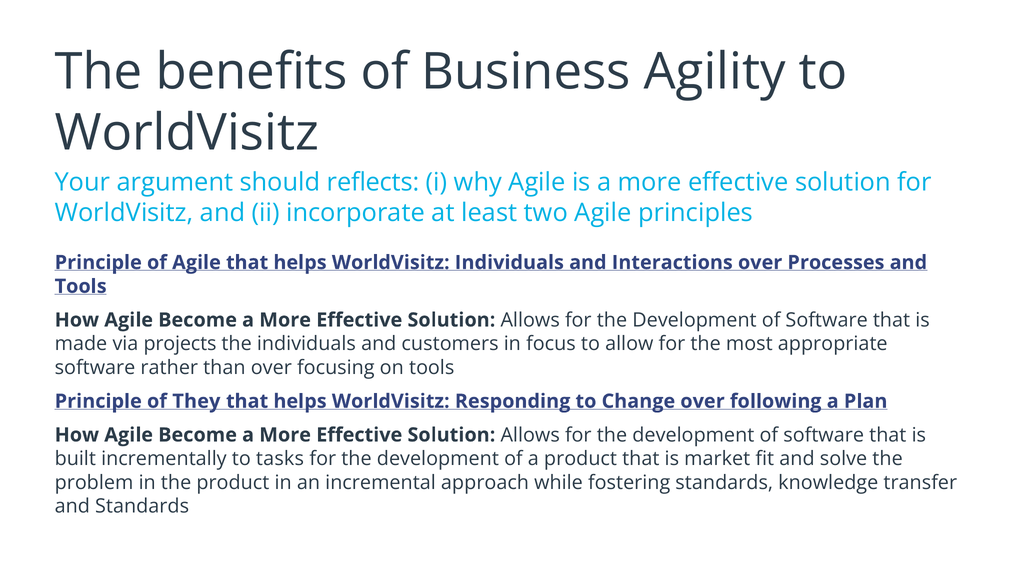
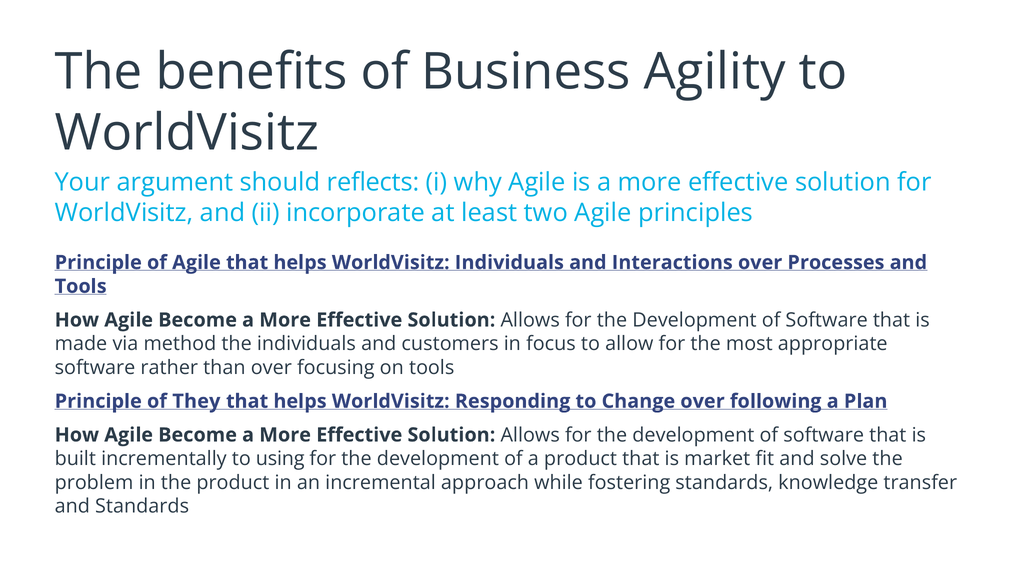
projects: projects -> method (180, 344)
tasks: tasks -> using (280, 458)
